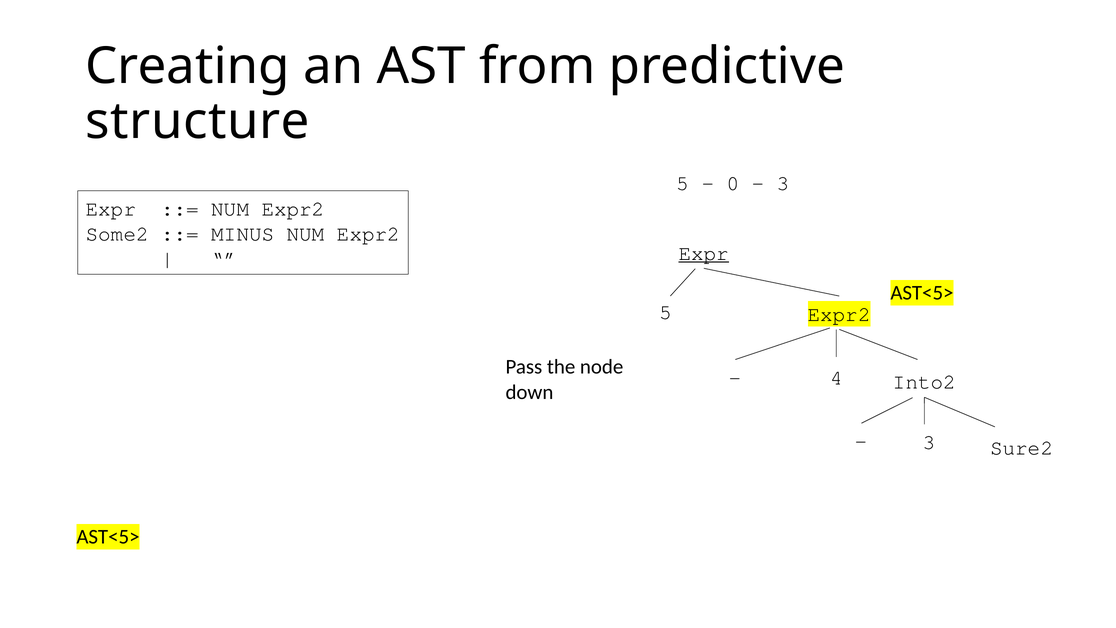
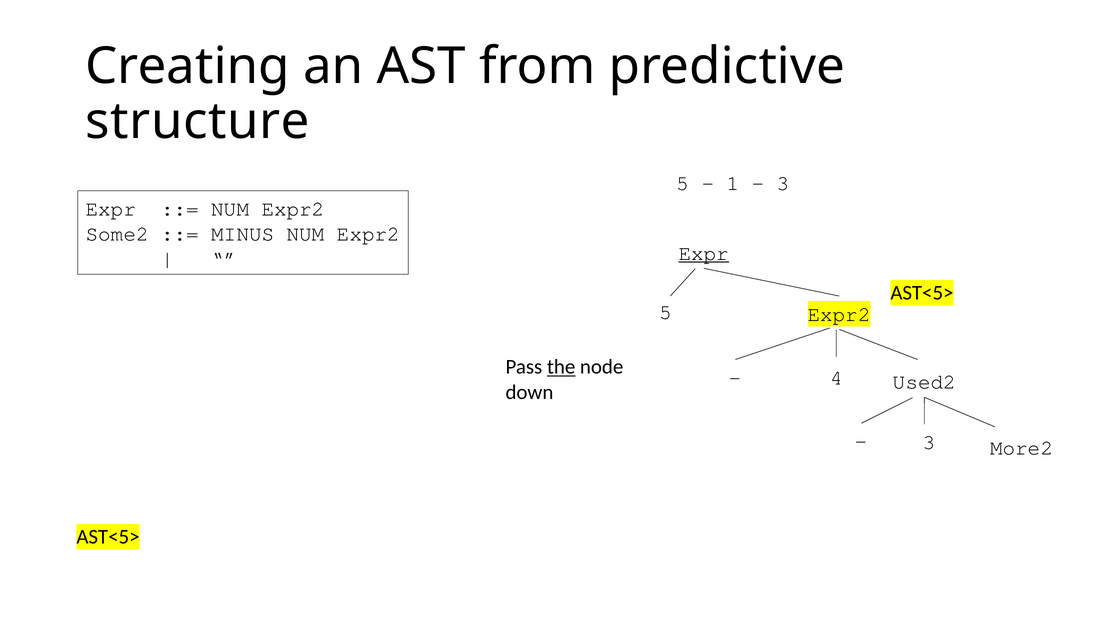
0: 0 -> 1 (733, 183)
the underline: none -> present (561, 367)
Into2: Into2 -> Used2 (924, 382)
Sure2: Sure2 -> More2 (1022, 448)
